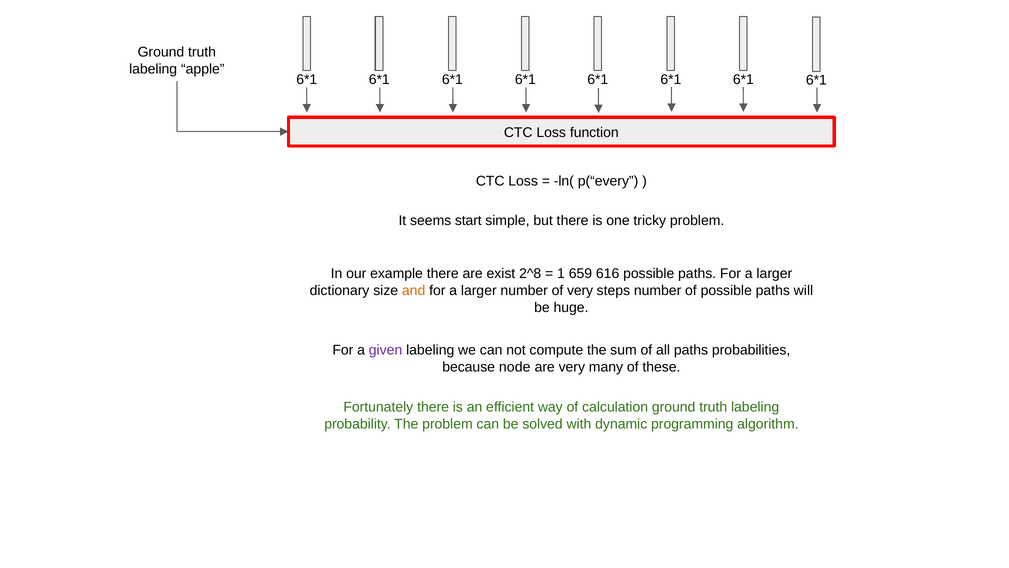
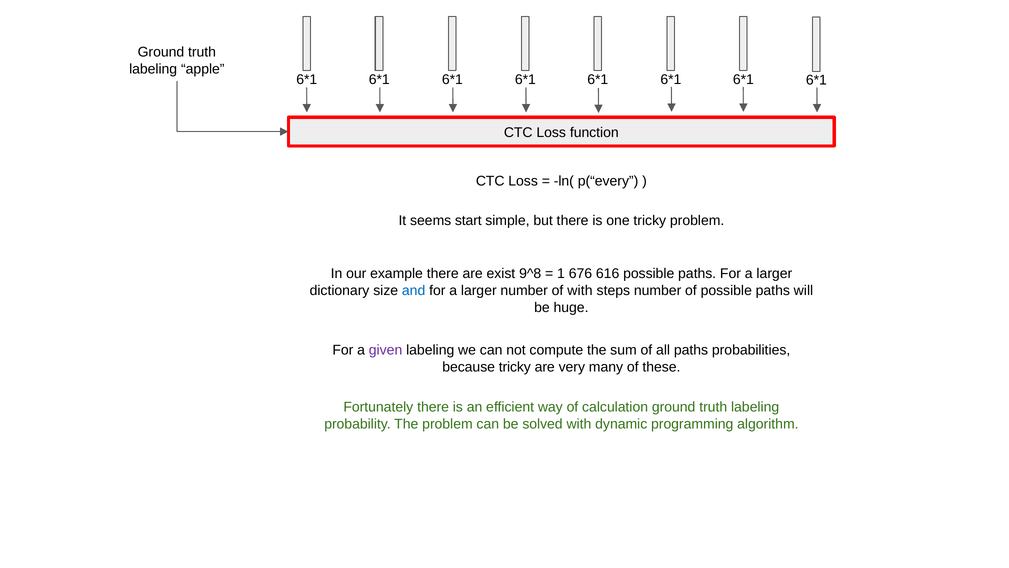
2^8: 2^8 -> 9^8 (530, 274)
659: 659 -> 676 (580, 274)
and colour: orange -> blue (414, 290)
of very: very -> with (580, 290)
because node: node -> tricky (515, 367)
